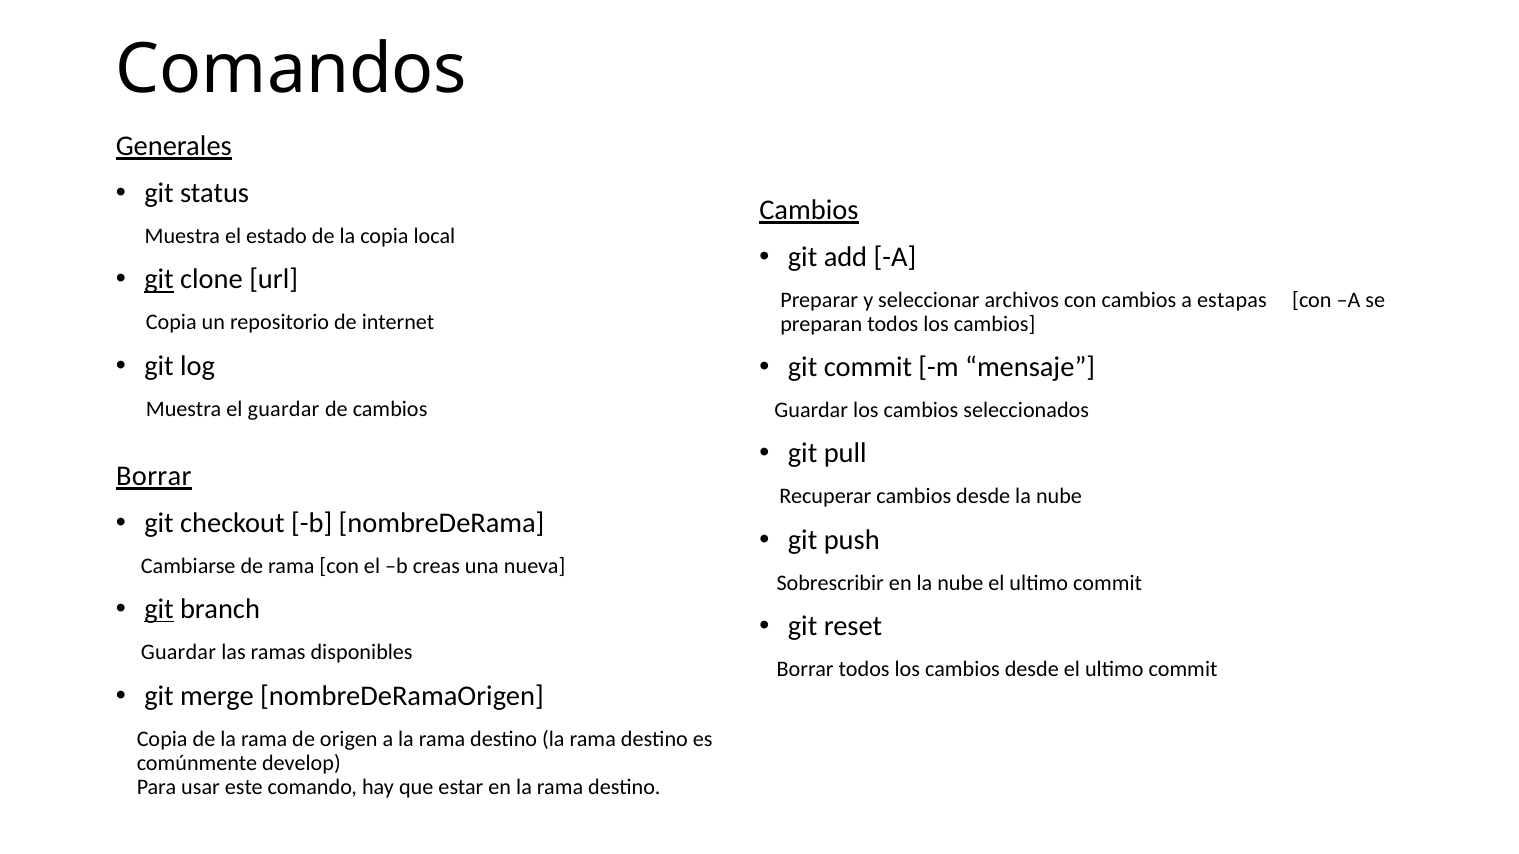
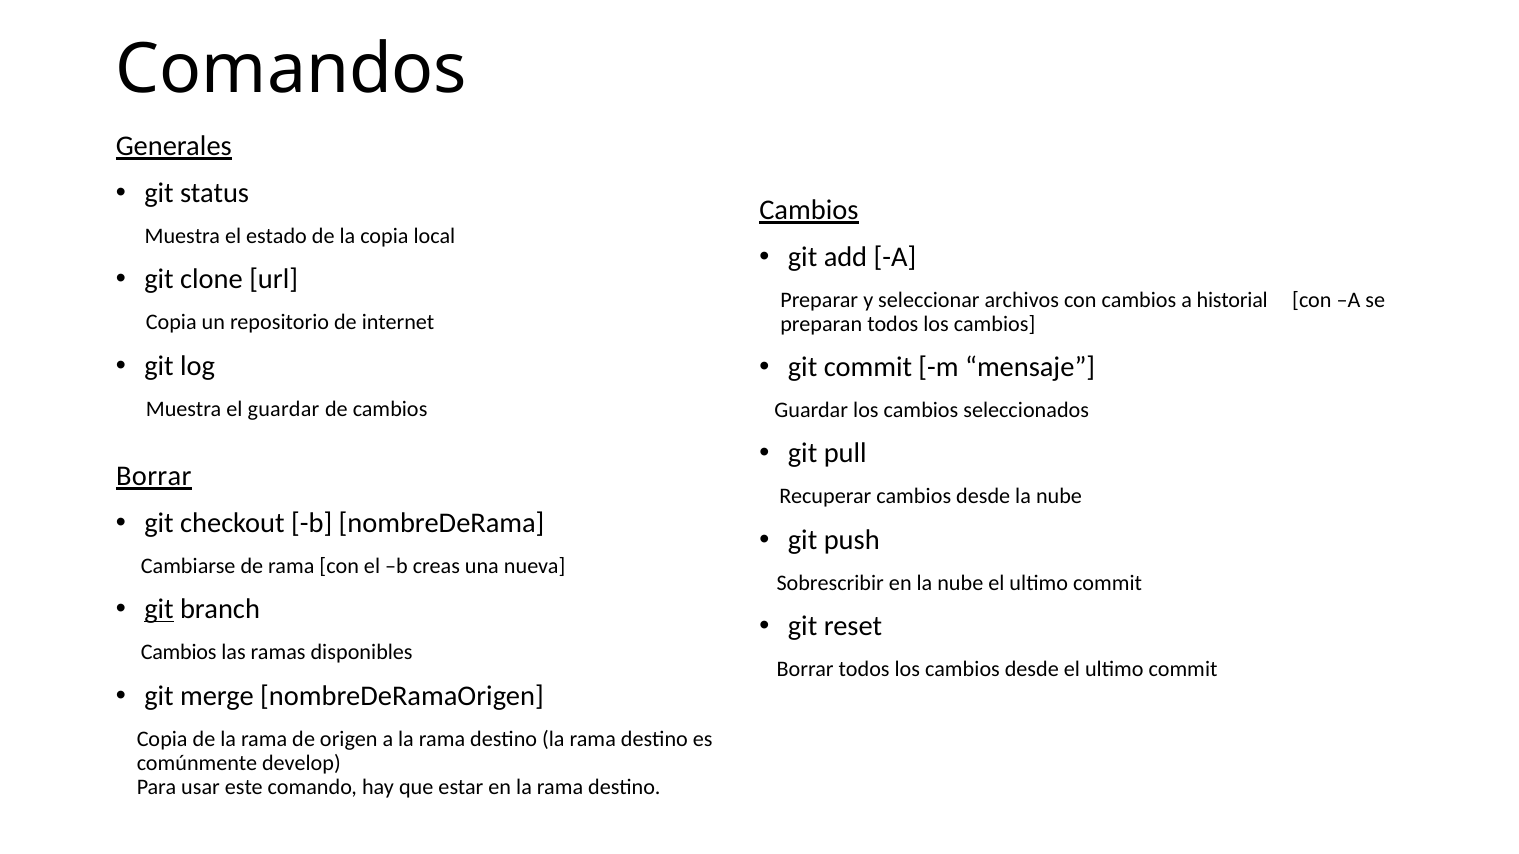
git underline: present -> none (159, 280)
estapas: estapas -> historial (1232, 300)
Guardar: Guardar -> Cambios (179, 653)
